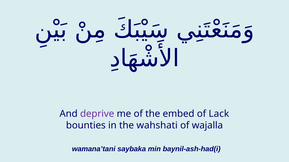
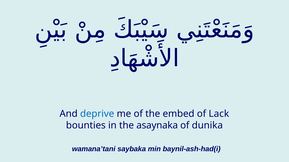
deprive colour: purple -> blue (97, 114)
wahshati: wahshati -> asaynaka (157, 126)
wajalla: wajalla -> dunika (207, 126)
